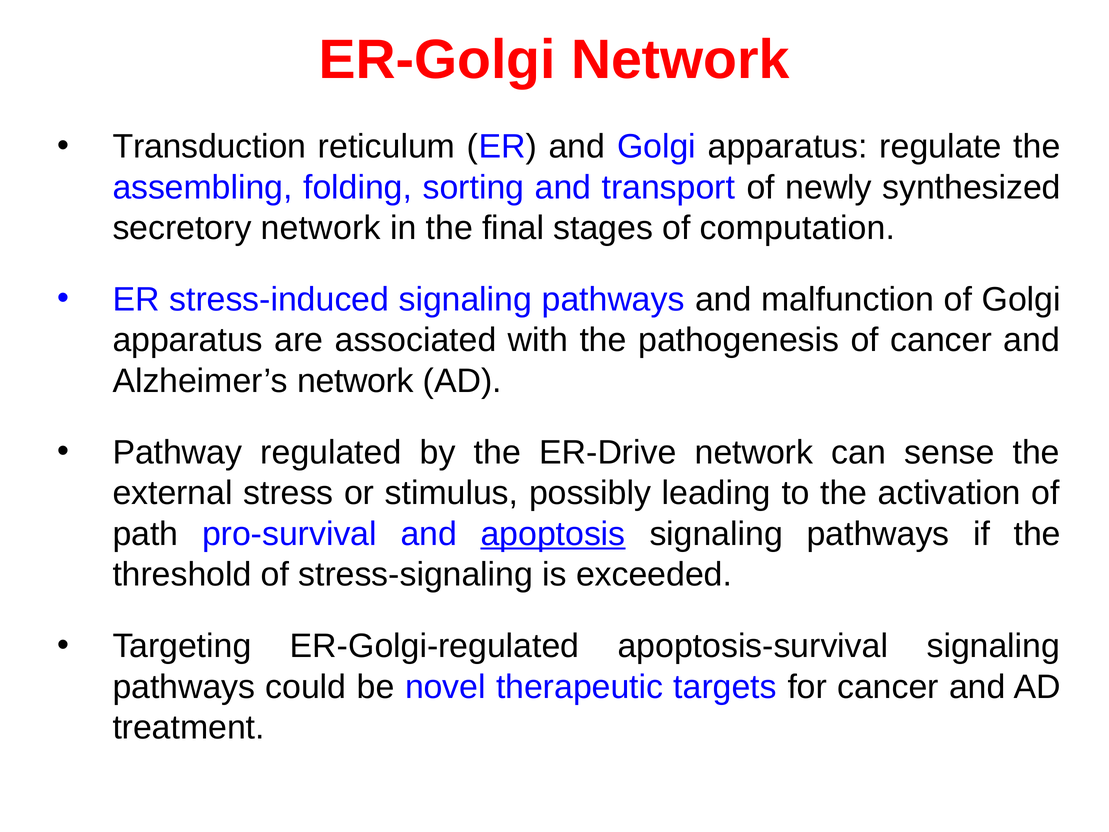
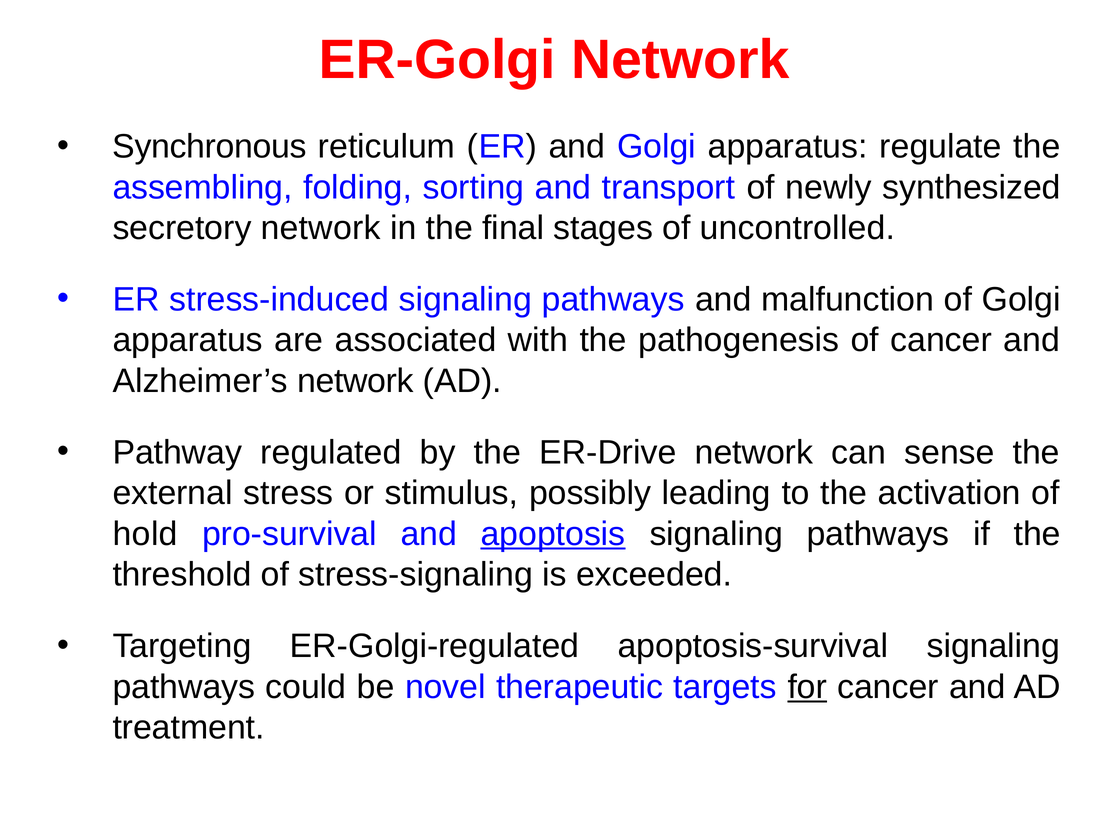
Transduction: Transduction -> Synchronous (209, 147)
computation: computation -> uncontrolled (797, 228)
path: path -> hold (145, 534)
for underline: none -> present (807, 687)
